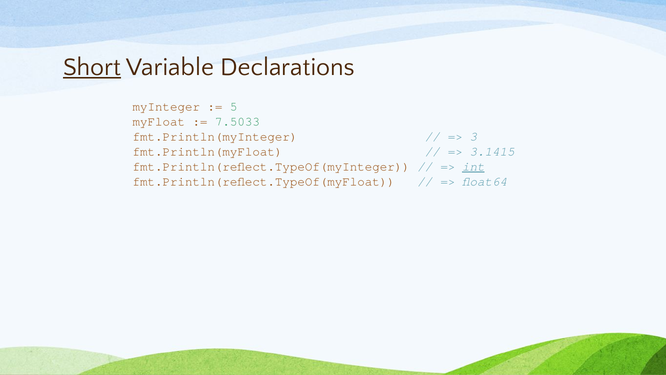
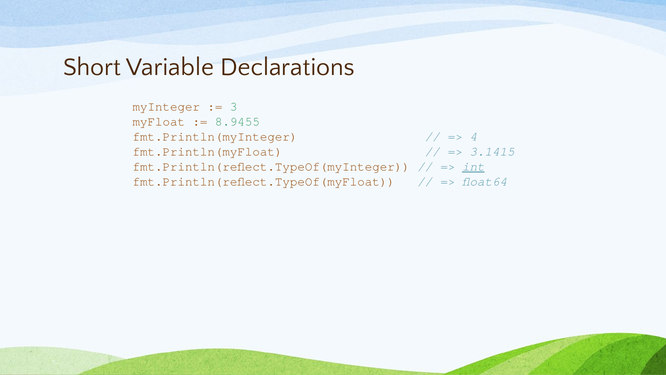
Short underline: present -> none (92, 67)
5: 5 -> 3 (234, 107)
7.5033: 7.5033 -> 8.9455 (237, 122)
3: 3 -> 4 (473, 137)
